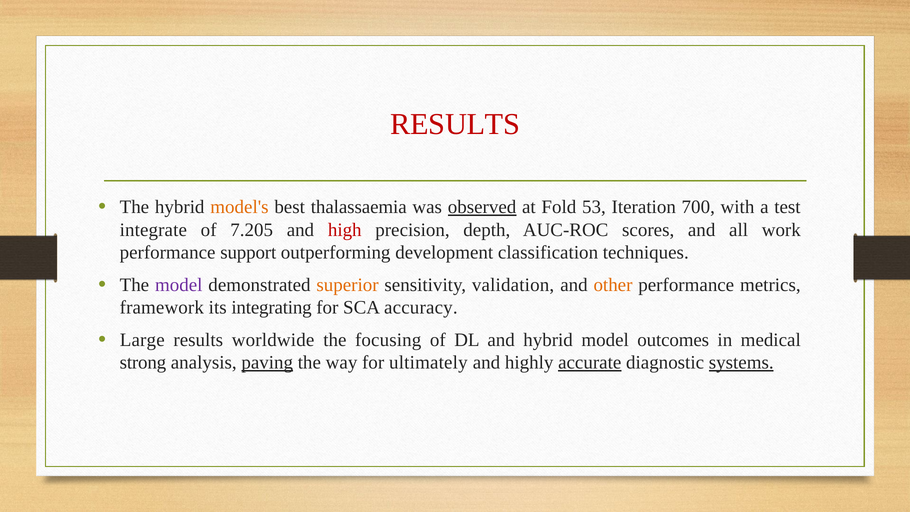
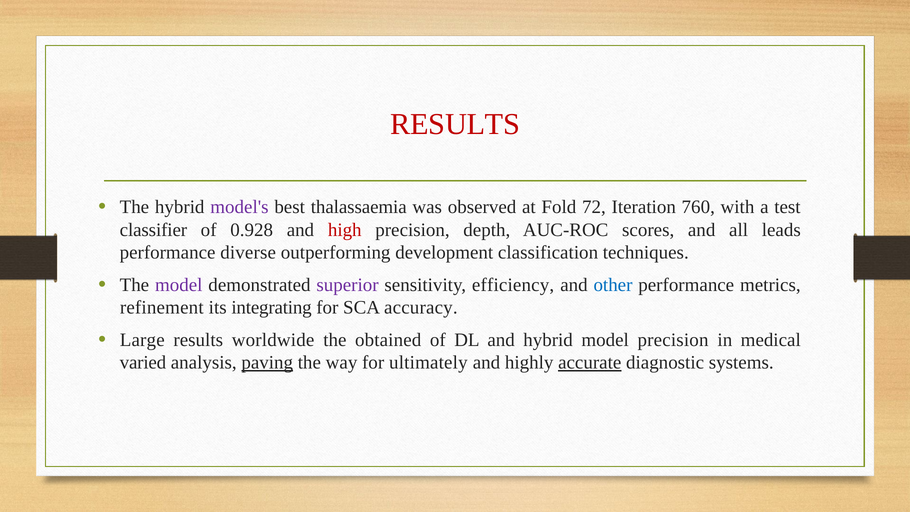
model's colour: orange -> purple (239, 207)
observed underline: present -> none (482, 207)
53: 53 -> 72 (594, 207)
700: 700 -> 760 (698, 207)
integrate: integrate -> classifier (153, 230)
7.205: 7.205 -> 0.928 (252, 230)
work: work -> leads (781, 230)
support: support -> diverse (248, 252)
superior colour: orange -> purple (348, 285)
validation: validation -> efficiency (513, 285)
other colour: orange -> blue (613, 285)
framework: framework -> refinement (162, 307)
focusing: focusing -> obtained (388, 340)
model outcomes: outcomes -> precision (673, 340)
strong: strong -> varied (143, 363)
systems underline: present -> none (741, 363)
